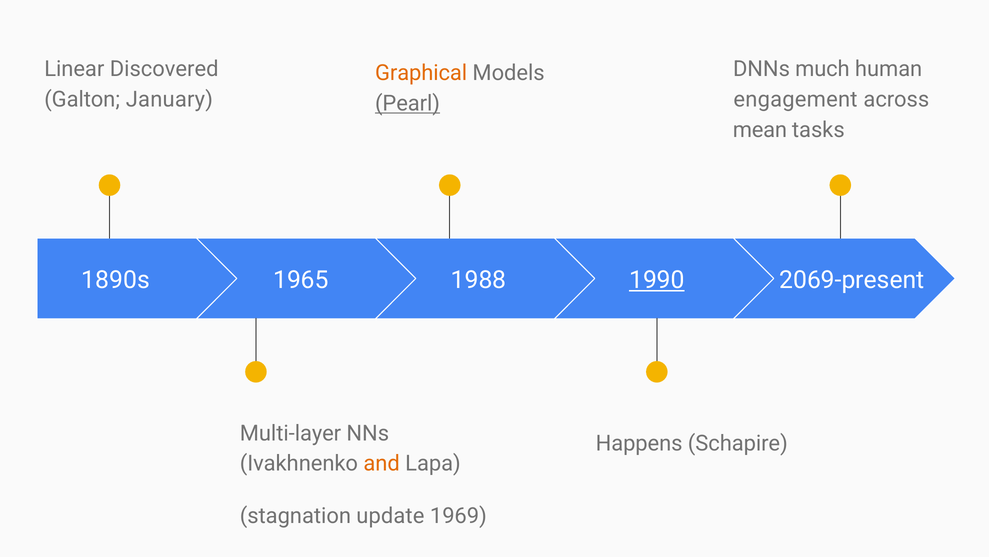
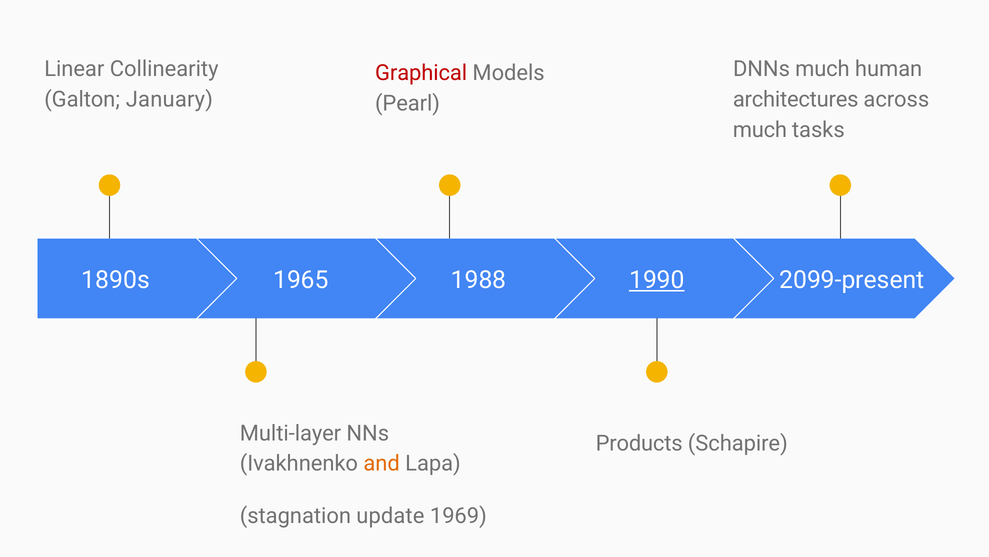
Discovered: Discovered -> Collinearity (164, 69)
Graphical colour: orange -> red (421, 73)
engagement: engagement -> architectures (796, 99)
Pearl underline: present -> none (408, 103)
mean: mean -> much (760, 130)
2069-present: 2069-present -> 2099-present (852, 280)
Happens: Happens -> Products (639, 443)
